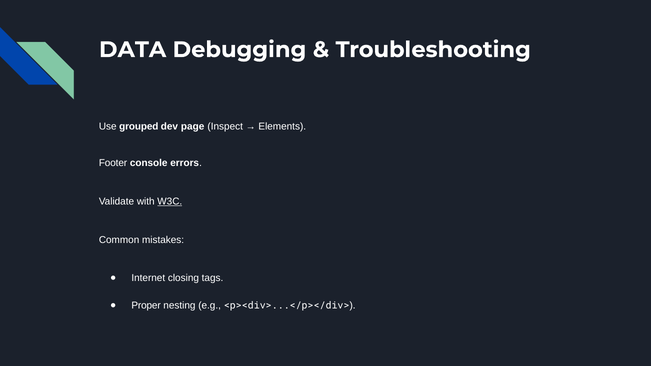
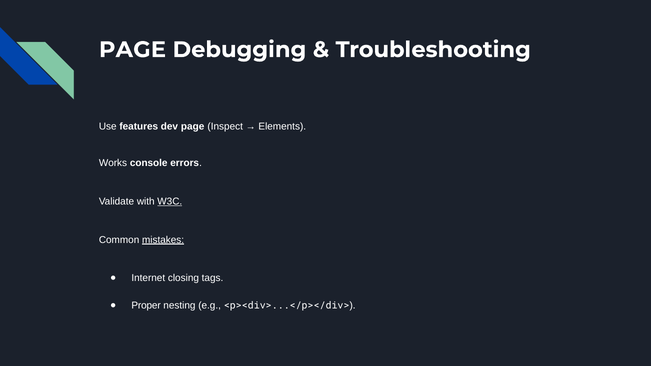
DATA: DATA -> PAGE (132, 50)
grouped: grouped -> features (139, 127)
Footer: Footer -> Works (113, 163)
mistakes underline: none -> present (163, 240)
